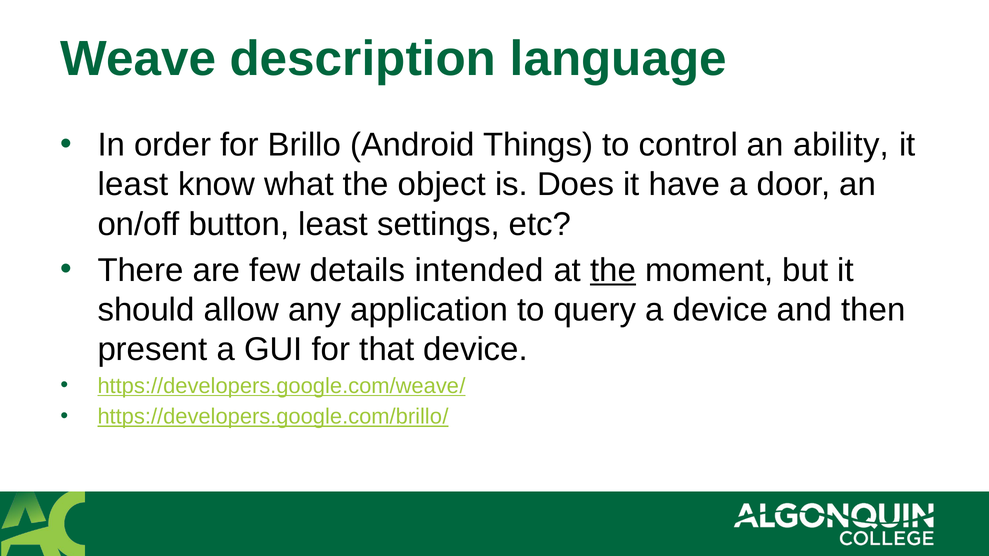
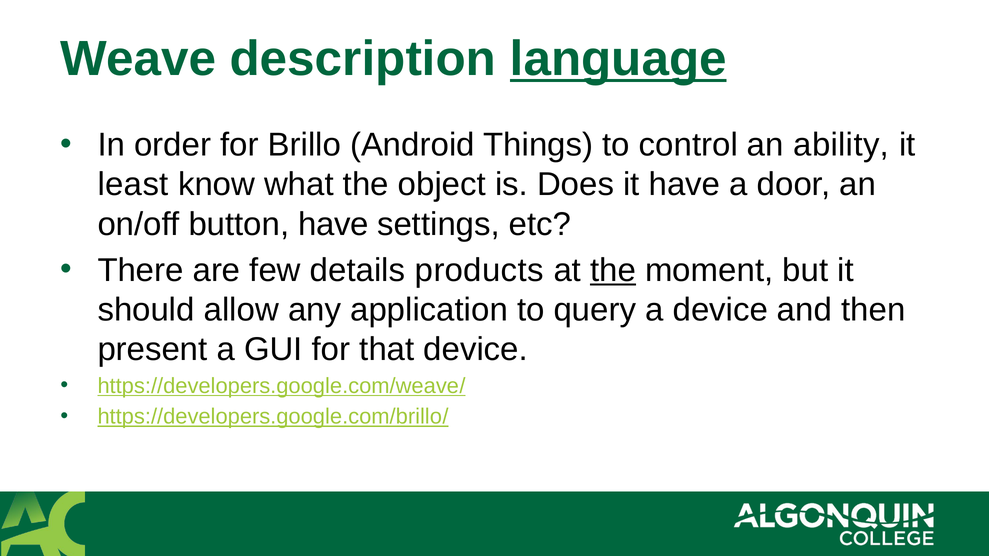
language underline: none -> present (618, 59)
button least: least -> have (333, 224)
intended: intended -> products (479, 270)
